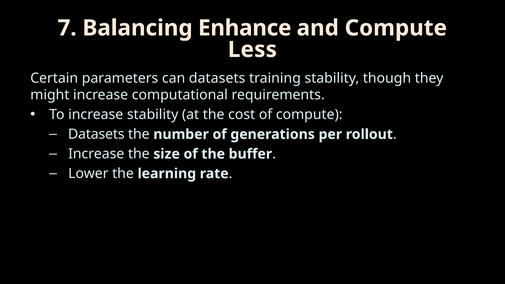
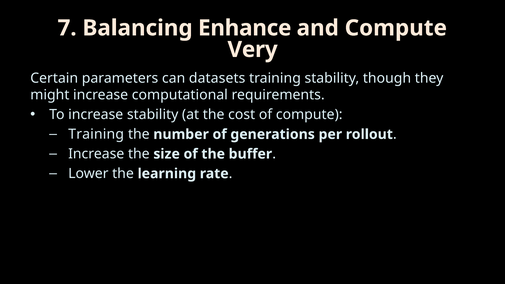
Less: Less -> Very (253, 50)
Datasets: Datasets -> Training (96, 134)
